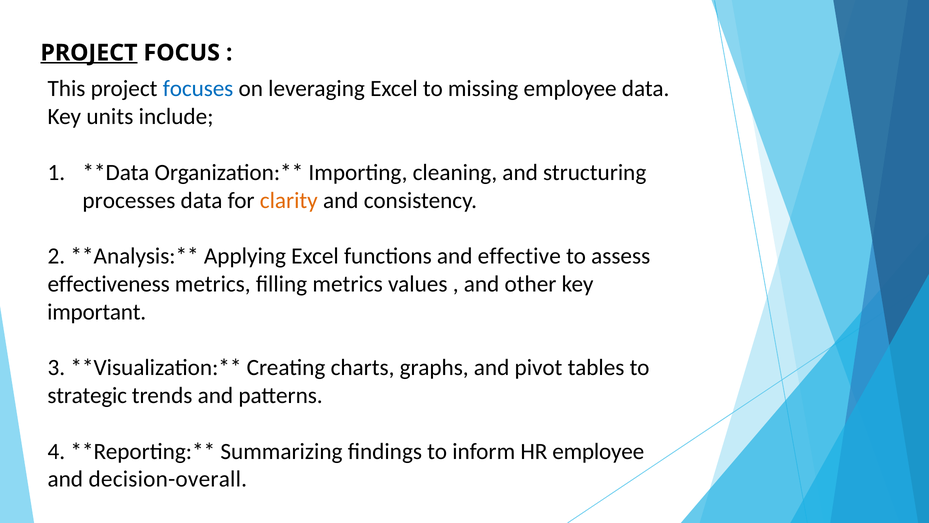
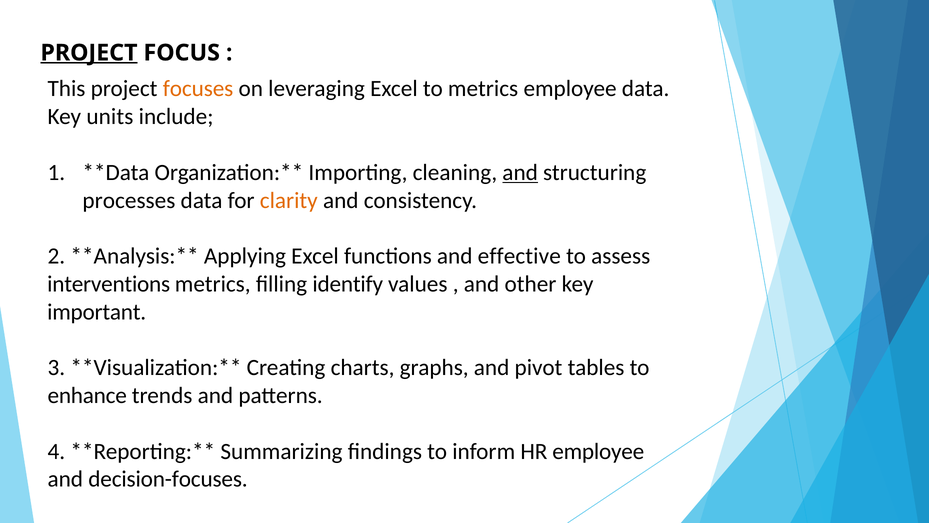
focuses colour: blue -> orange (198, 89)
to missing: missing -> metrics (483, 89)
and underline: none -> present (520, 172)
effectiveness: effectiveness -> interventions (109, 284)
filling metrics: metrics -> identify (348, 284)
strategic: strategic -> enhance (87, 395)
decision-overall: decision-overall -> decision-focuses (168, 479)
